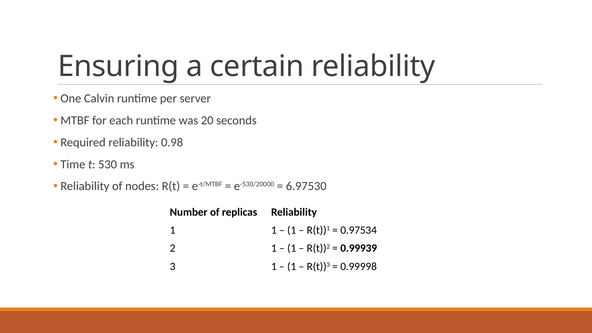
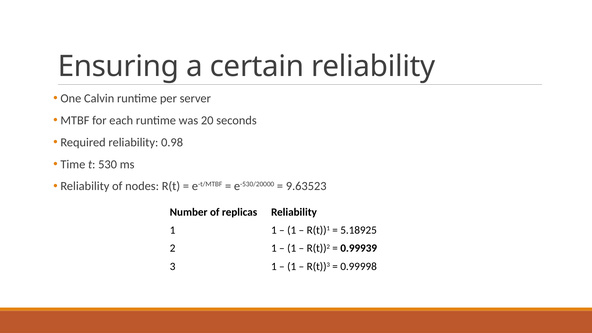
6.97530: 6.97530 -> 9.63523 (306, 186)
0.97534: 0.97534 -> 5.18925 (359, 230)
